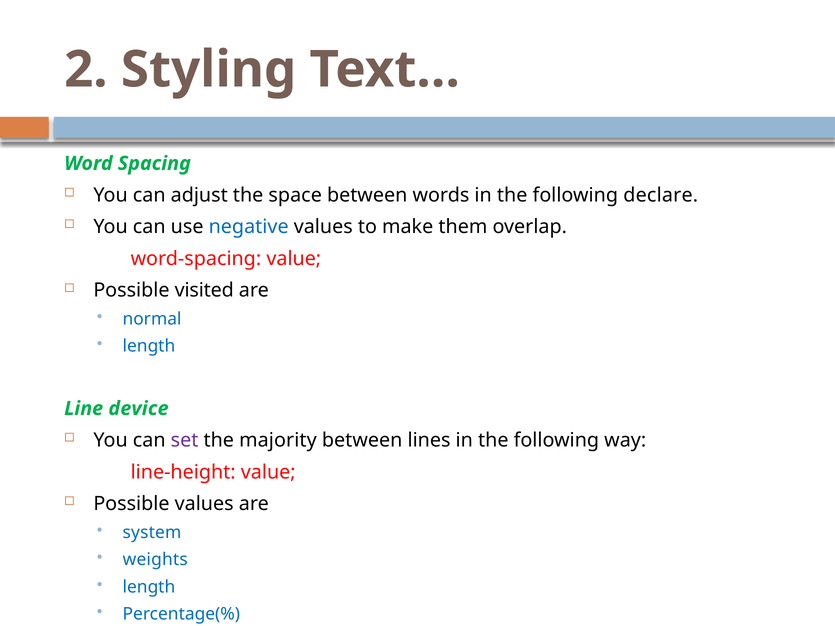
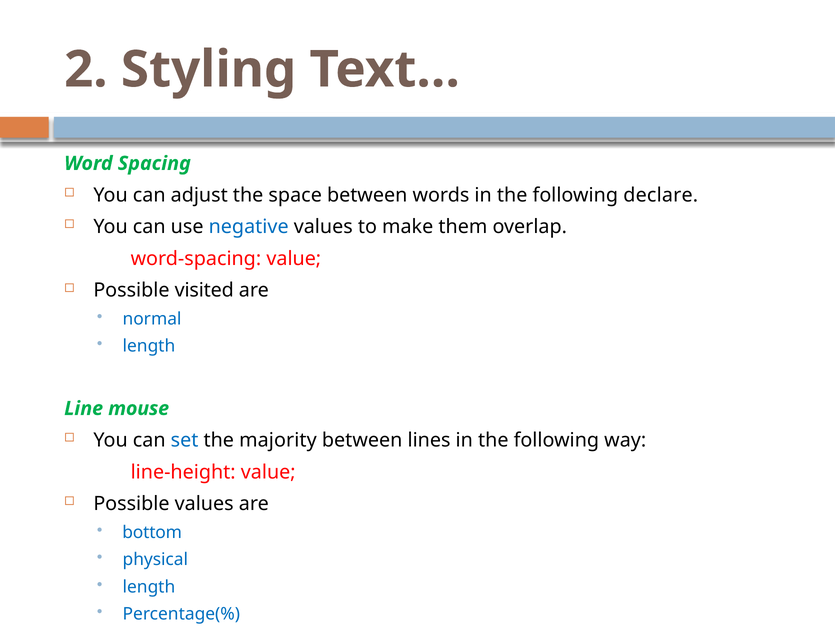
device: device -> mouse (139, 409)
set colour: purple -> blue (185, 440)
system: system -> bottom (152, 533)
weights: weights -> physical (155, 560)
